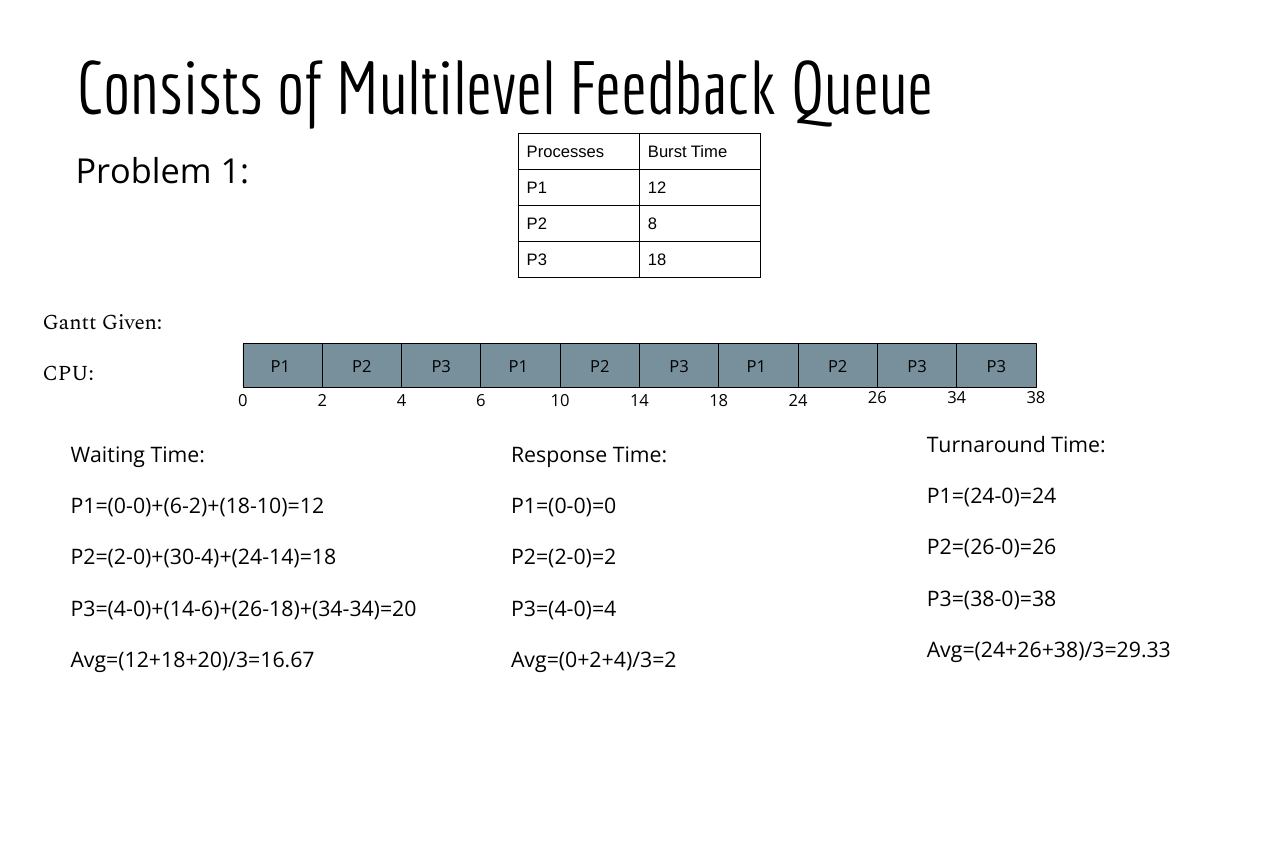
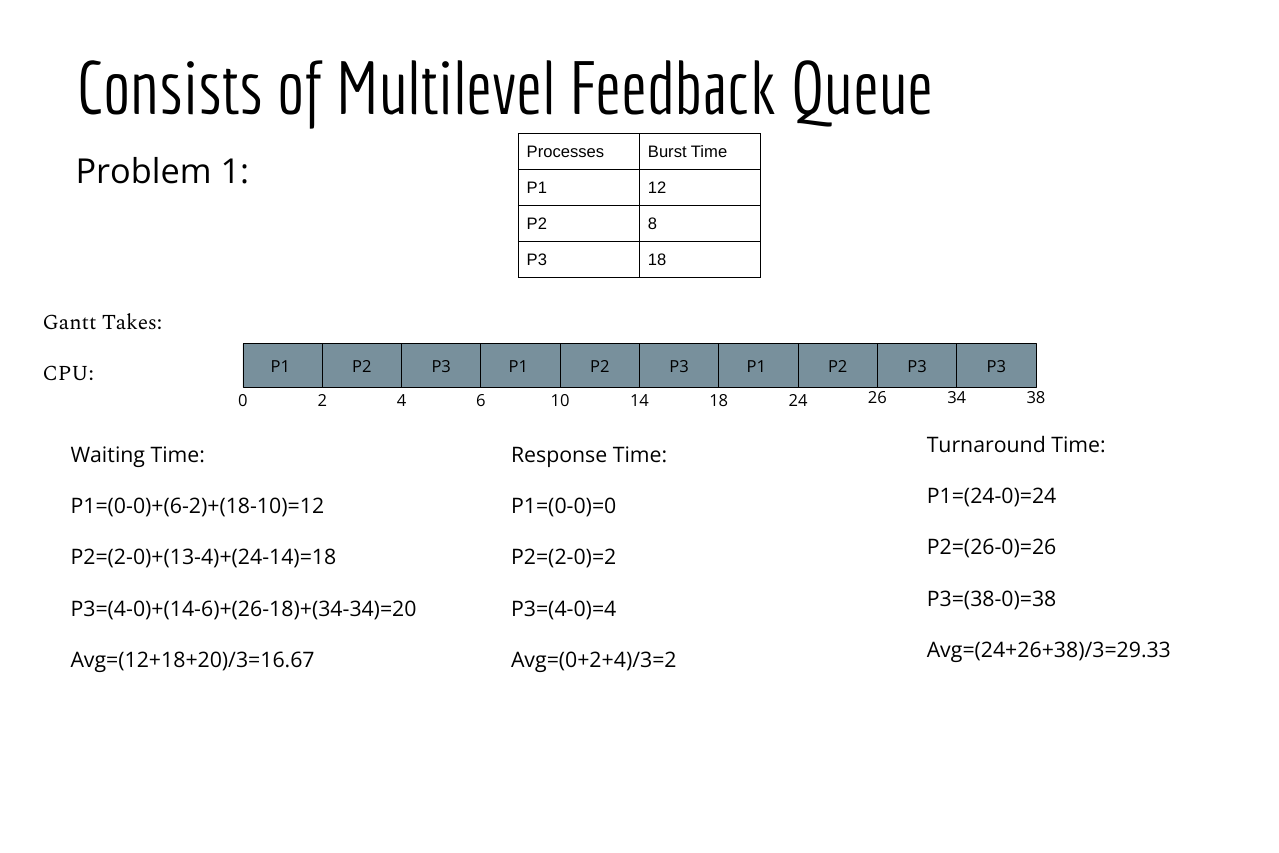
Given: Given -> Takes (132, 322)
P2=(2-0)+(30-4)+(24-14)=18: P2=(2-0)+(30-4)+(24-14)=18 -> P2=(2-0)+(13-4)+(24-14)=18 (203, 558)
